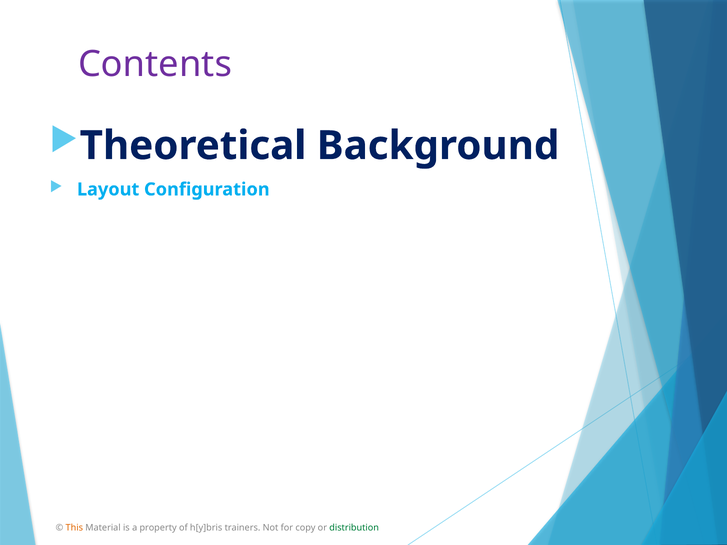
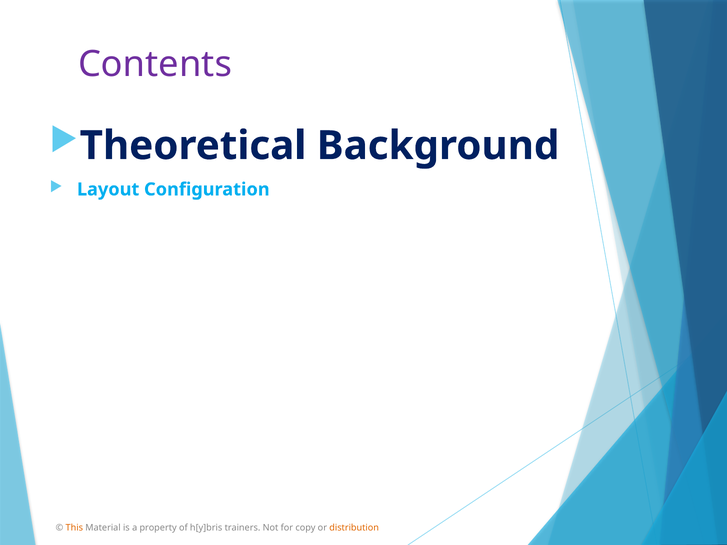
distribution colour: green -> orange (354, 528)
